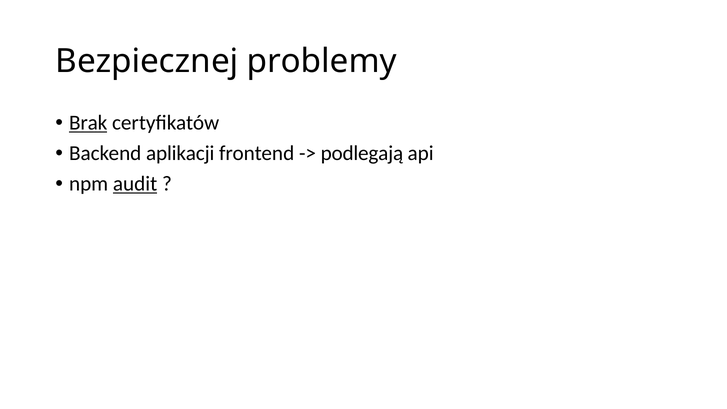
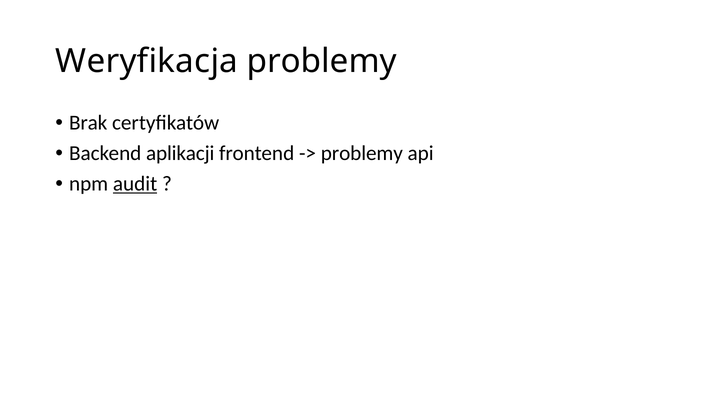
Bezpiecznej: Bezpiecznej -> Weryfikacja (147, 61)
Brak underline: present -> none (88, 123)
podlegają: podlegają -> problemy (362, 153)
